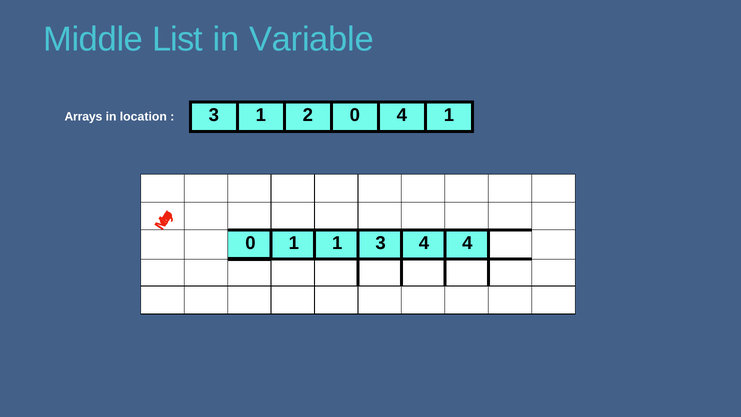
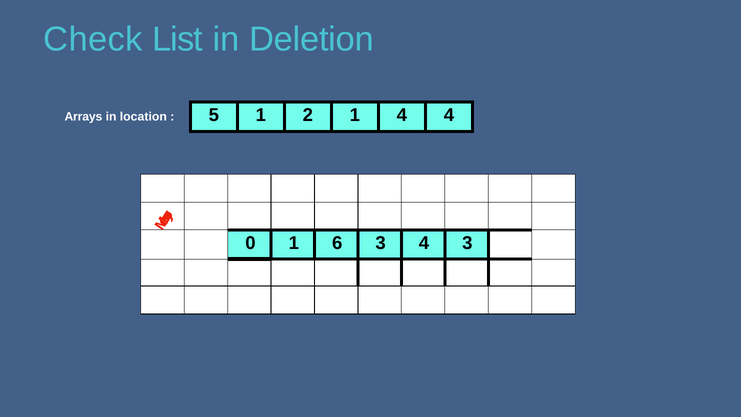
Middle: Middle -> Check (93, 39)
Variable: Variable -> Deletion (312, 39)
3: 3 -> 5 (214, 115)
2 0: 0 -> 1 (355, 115)
4 1: 1 -> 4 (449, 115)
1 1: 1 -> 6 (337, 243)
4 4: 4 -> 3 (467, 243)
